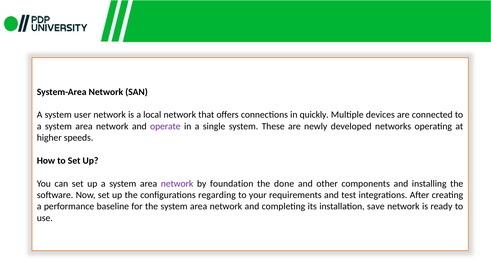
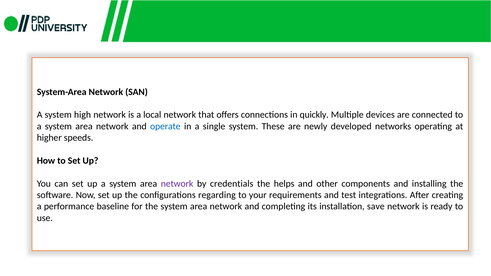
user: user -> high (83, 115)
operate colour: purple -> blue (165, 126)
foundation: foundation -> credentials (232, 184)
done: done -> helps (284, 184)
